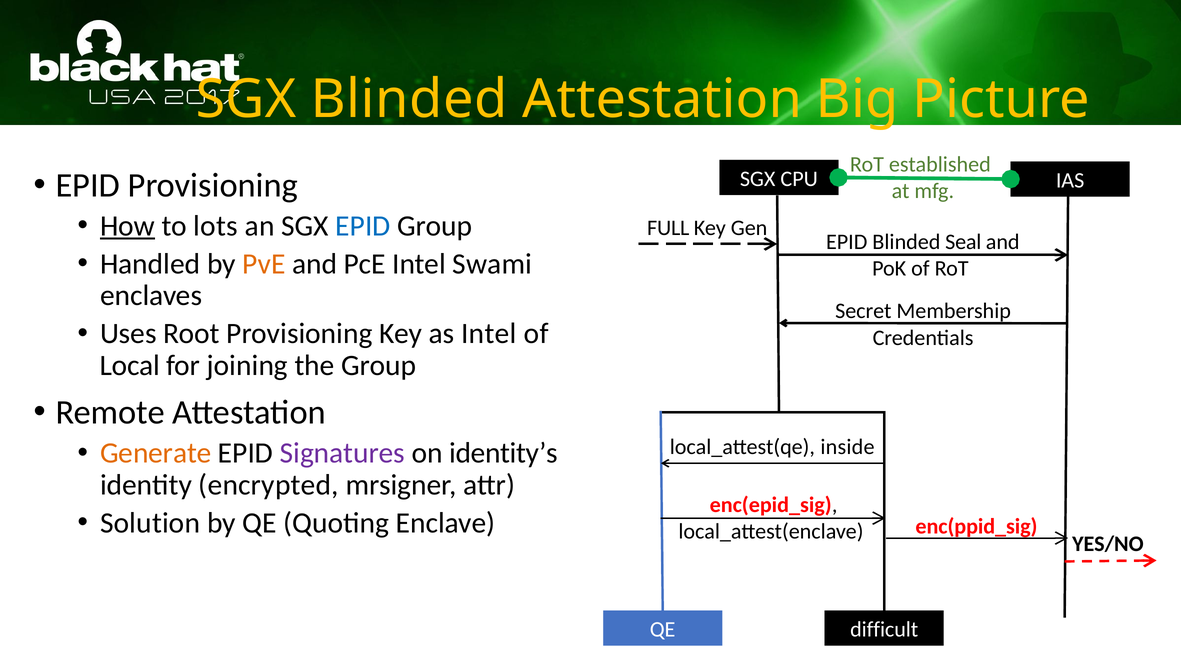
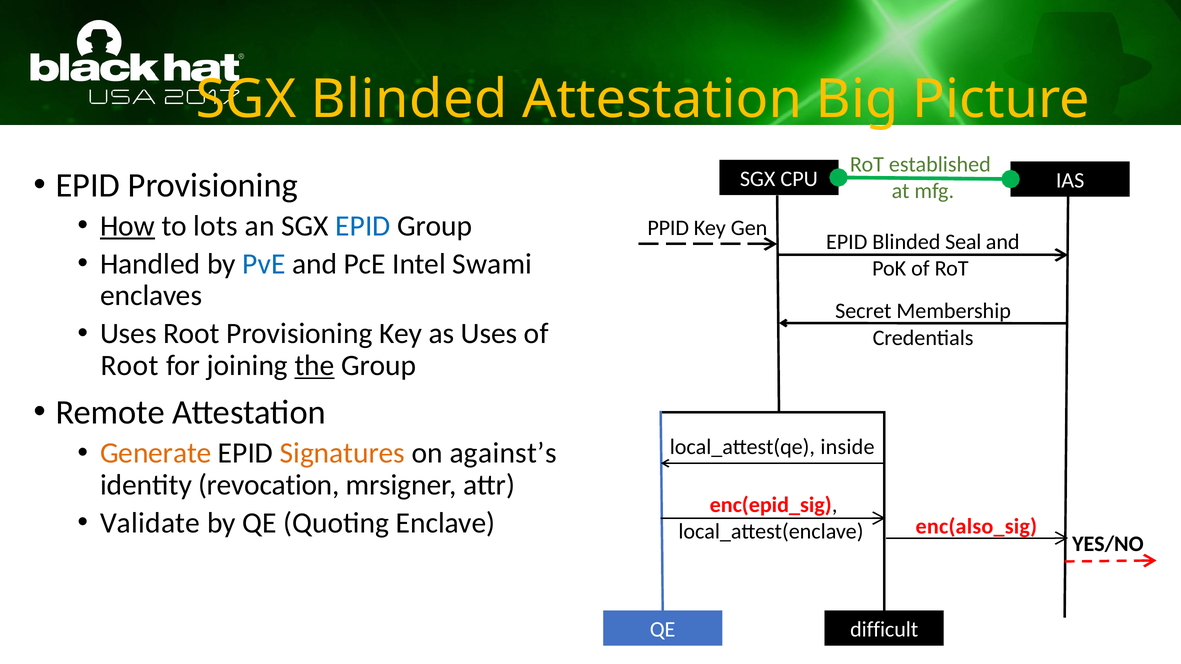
FULL: FULL -> PPID (668, 228)
PvE colour: orange -> blue (264, 264)
as Intel: Intel -> Uses (489, 334)
Local: Local -> Root (130, 366)
the underline: none -> present (315, 366)
Signatures colour: purple -> orange (342, 453)
identity’s: identity’s -> against’s (503, 453)
encrypted: encrypted -> revocation (269, 485)
Solution: Solution -> Validate (150, 523)
enc(ppid_sig: enc(ppid_sig -> enc(also_sig (976, 527)
